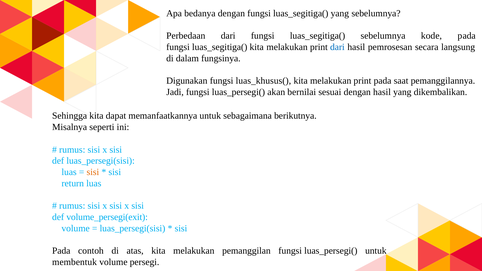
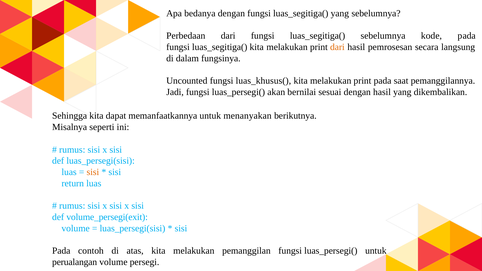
dari colour: blue -> orange (337, 47)
Digunakan: Digunakan -> Uncounted (187, 81)
sebagaimana: sebagaimana -> menanyakan (248, 116)
membentuk: membentuk -> perualangan (75, 262)
